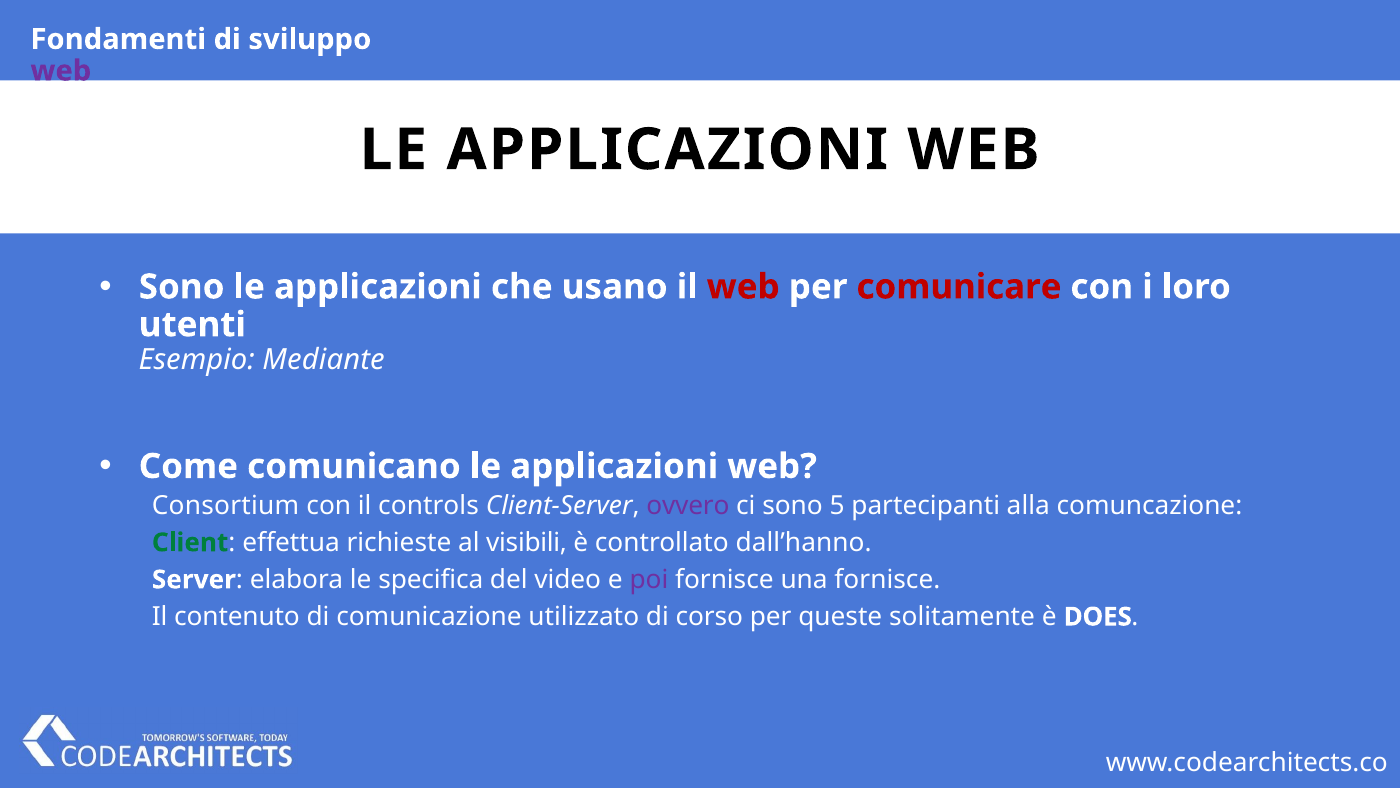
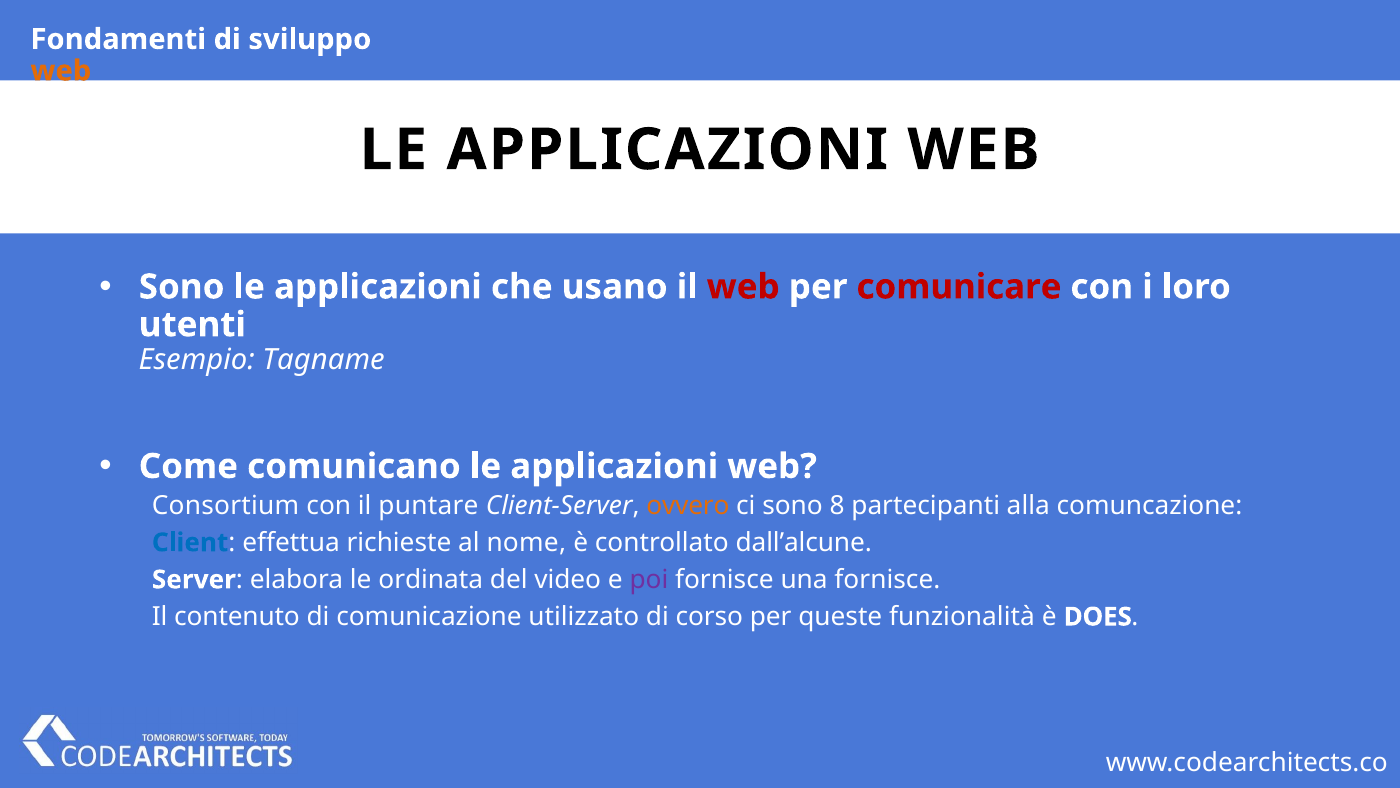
web colour: purple -> orange (61, 71)
Mediante: Mediante -> Tagname (324, 359)
controls: controls -> puntare (428, 505)
ovvero colour: purple -> orange (688, 505)
5: 5 -> 8 (837, 505)
Client colour: green -> blue (190, 542)
visibili: visibili -> nome (526, 542)
dall’hanno: dall’hanno -> dall’alcune (804, 542)
specifica: specifica -> ordinata (431, 579)
solitamente: solitamente -> funzionalità (962, 616)
